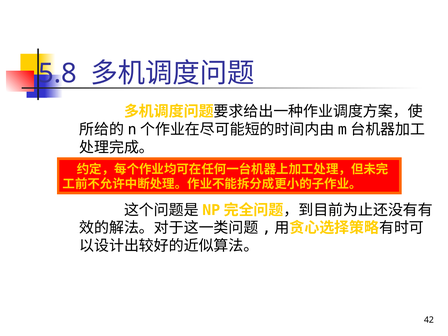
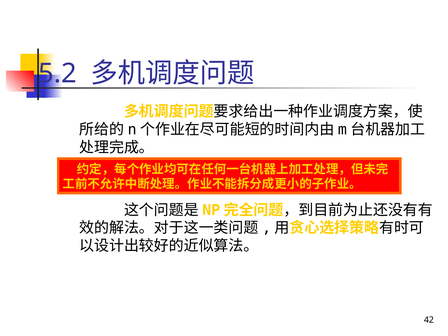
5.8: 5.8 -> 5.2 (57, 74)
